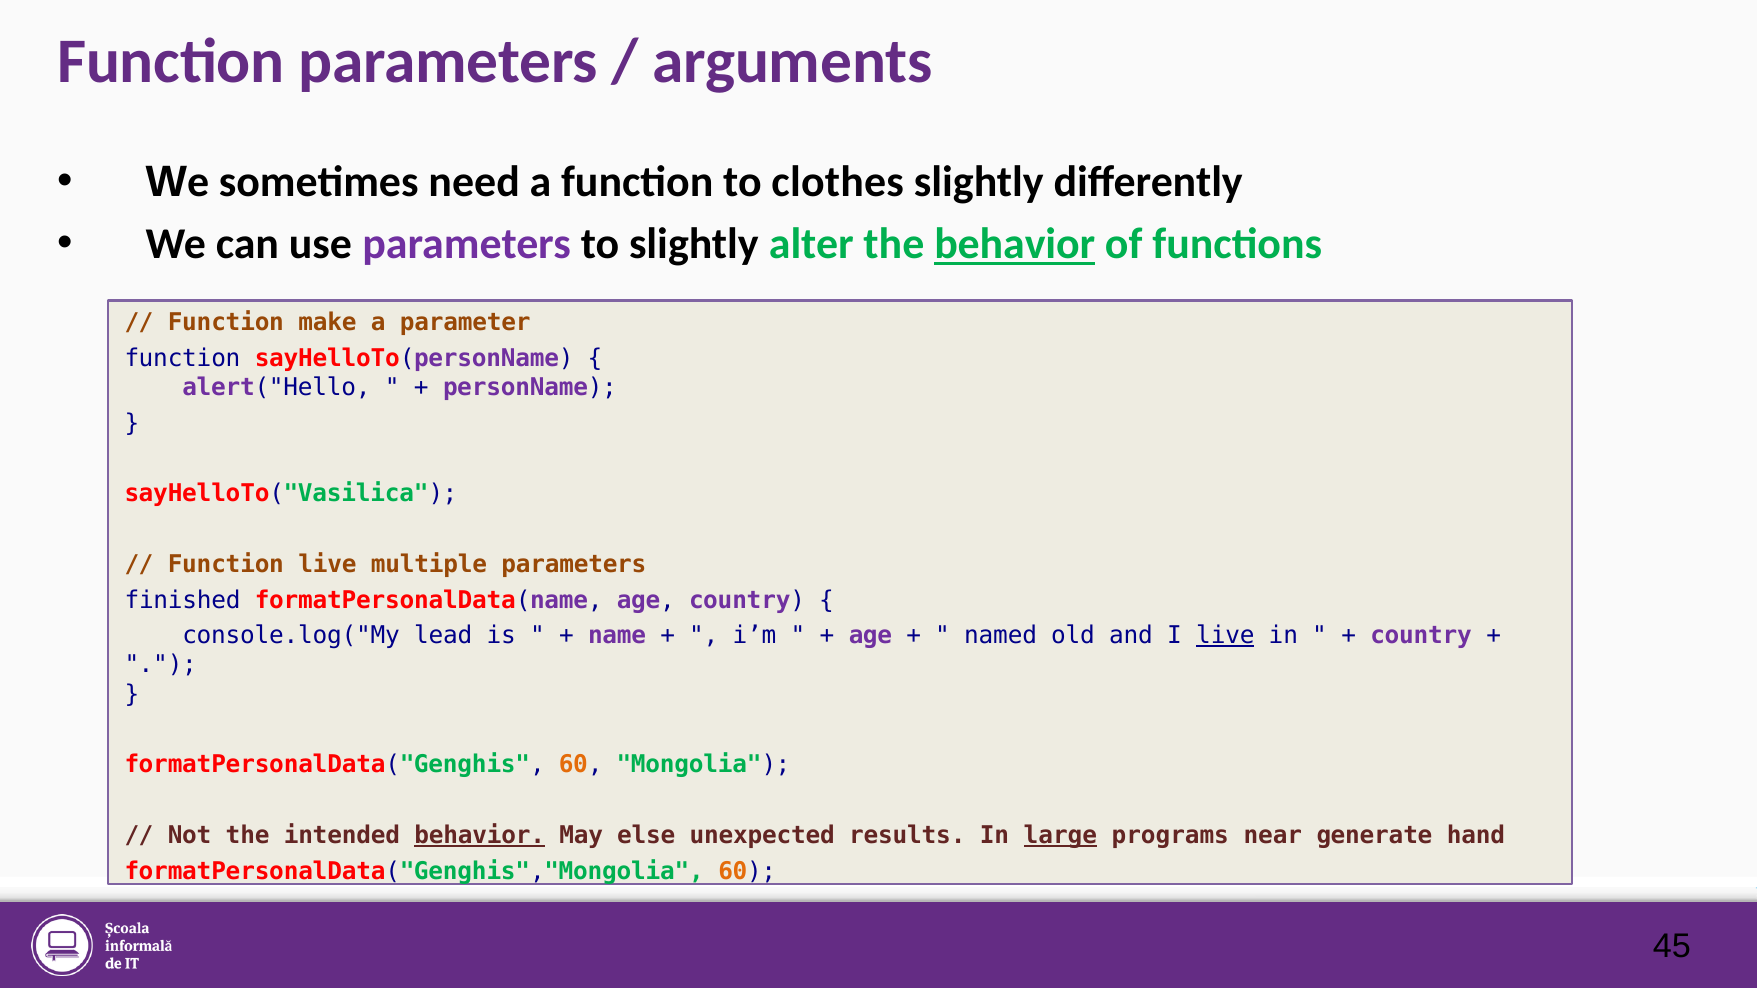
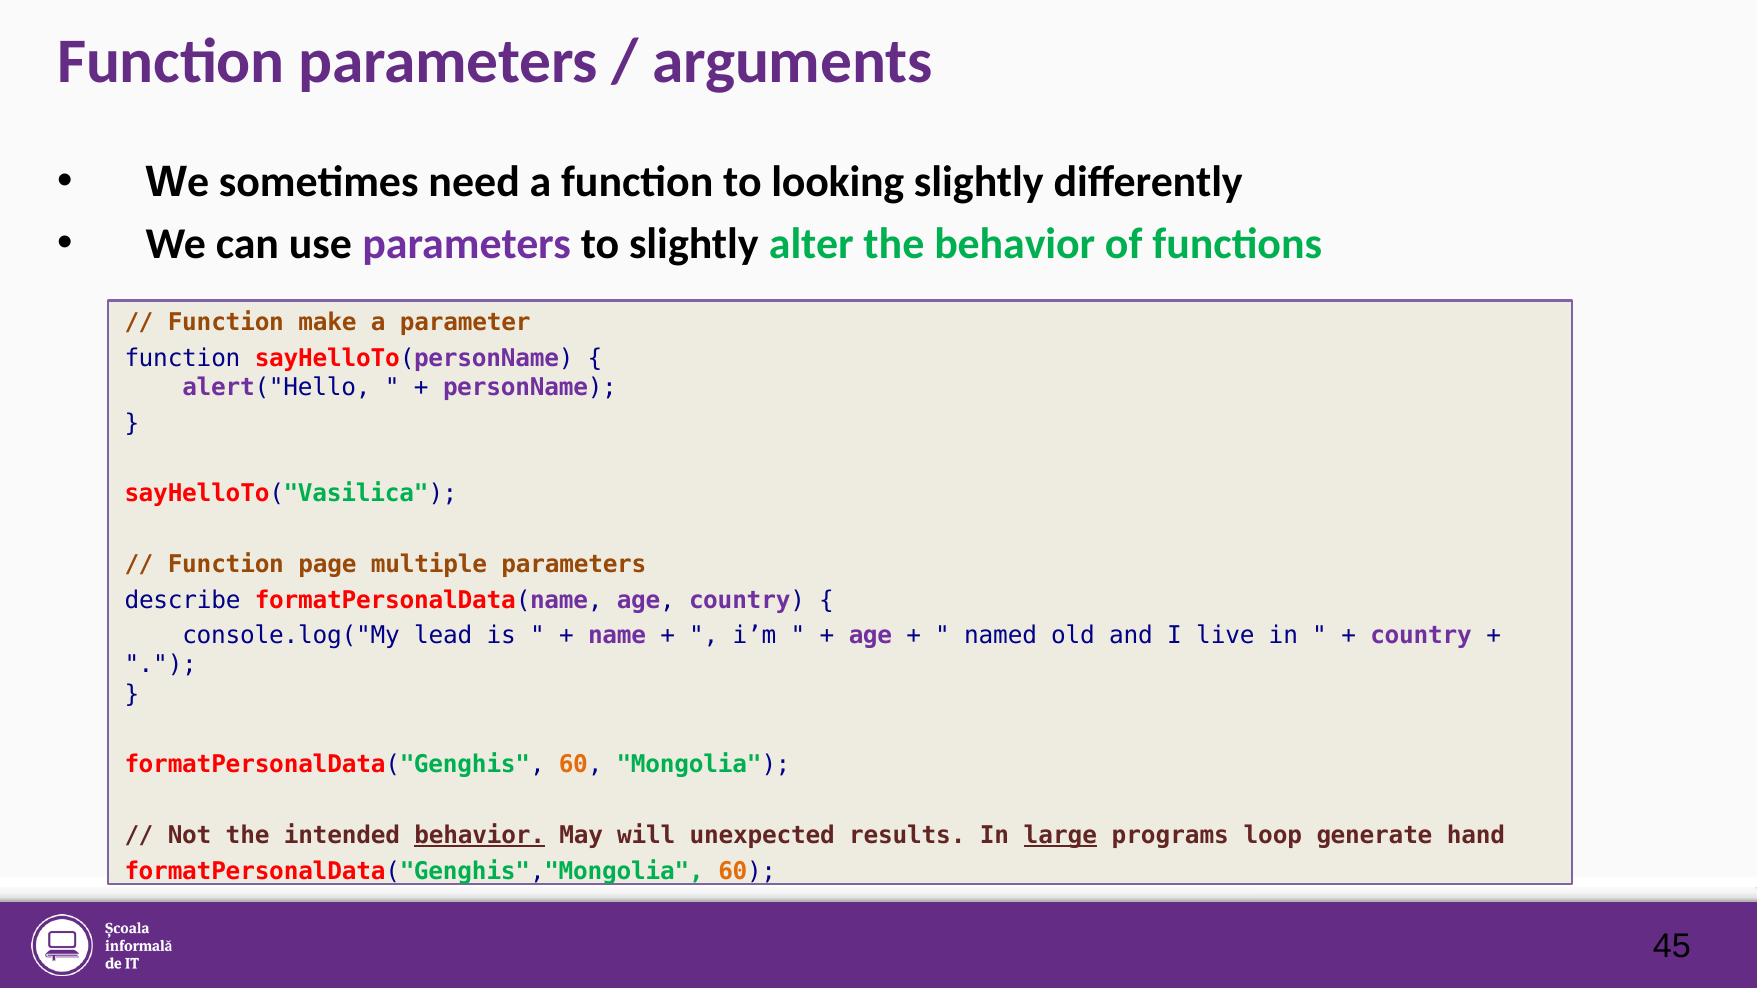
clothes: clothes -> looking (838, 183)
behavior underline: present -> none (1015, 244)
Function live: live -> page (327, 565)
finished: finished -> describe (183, 600)
live underline: present -> none (1225, 636)
else: else -> will (646, 836)
near: near -> loop (1273, 836)
